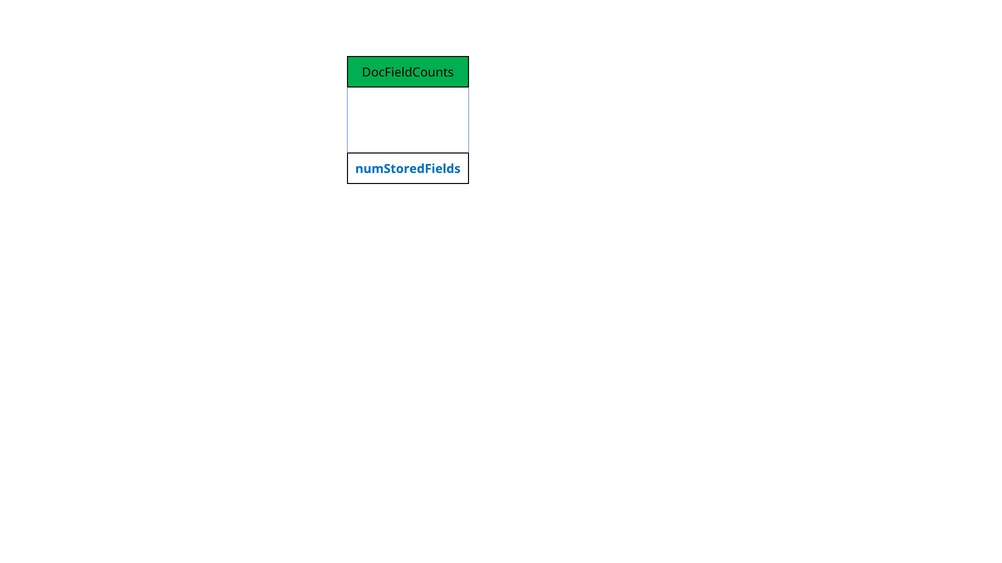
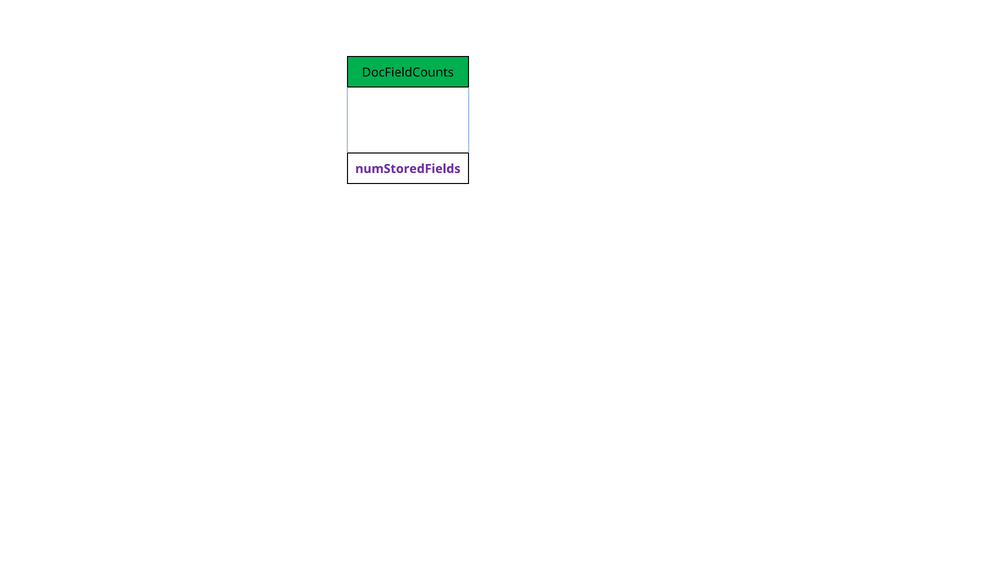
numStoredFields colour: blue -> purple (408, 169)
